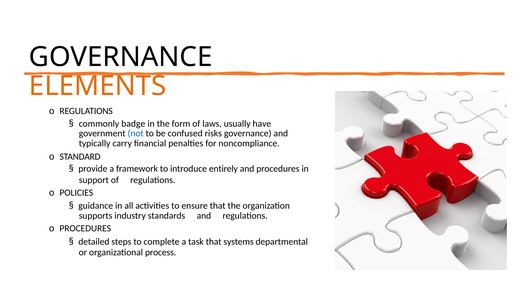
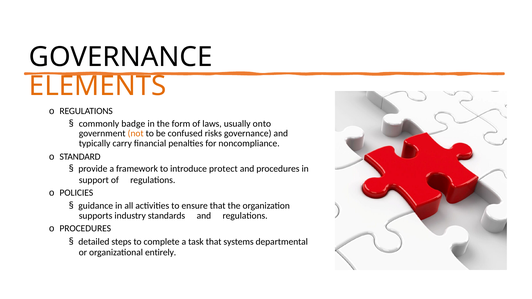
have: have -> onto (262, 124)
not colour: blue -> orange (136, 134)
entirely: entirely -> protect (223, 169)
process: process -> entirely (161, 253)
